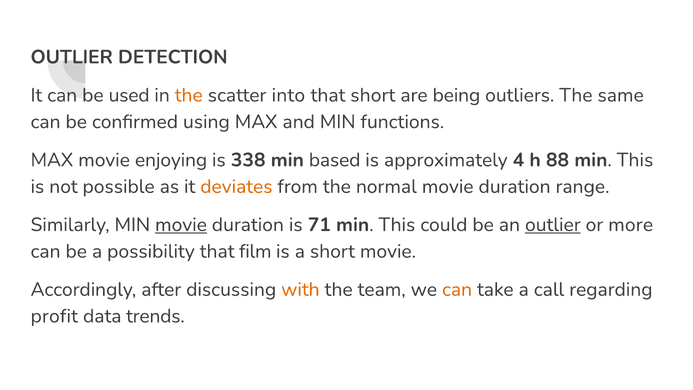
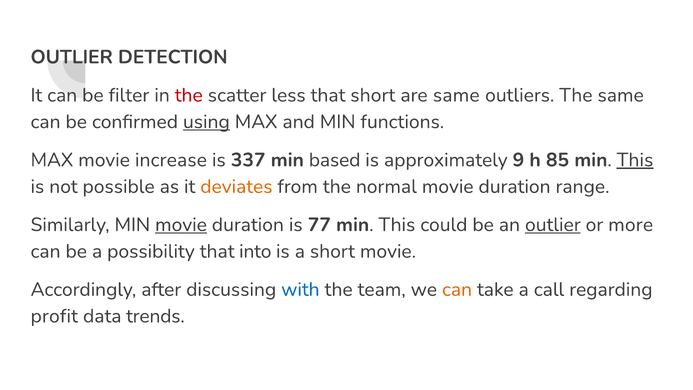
used: used -> filter (129, 95)
the colour: orange -> red (189, 95)
into: into -> less (289, 95)
are being: being -> same (456, 95)
using underline: none -> present (206, 122)
enjoying: enjoying -> increase (171, 160)
338: 338 -> 337 (248, 160)
4: 4 -> 9 (518, 160)
88: 88 -> 85 (557, 160)
This underline: none -> present (635, 160)
71: 71 -> 77 (319, 225)
film: film -> into (255, 251)
with colour: orange -> blue (300, 289)
